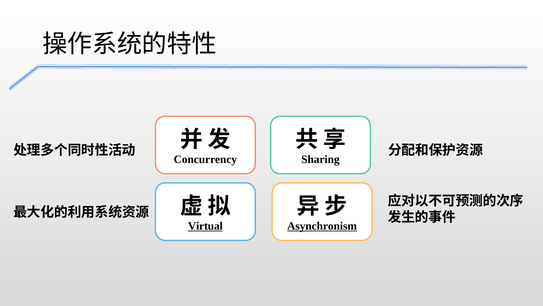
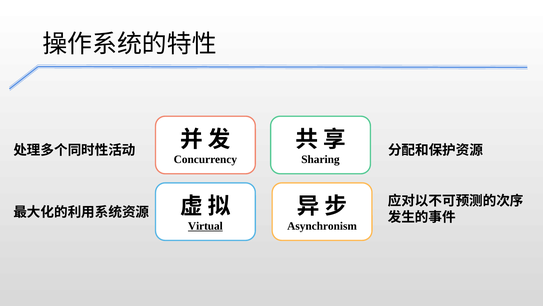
Asynchronism underline: present -> none (322, 226)
